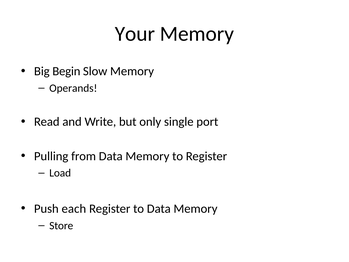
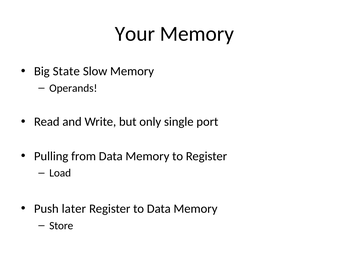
Begin: Begin -> State (66, 71)
each: each -> later (74, 208)
